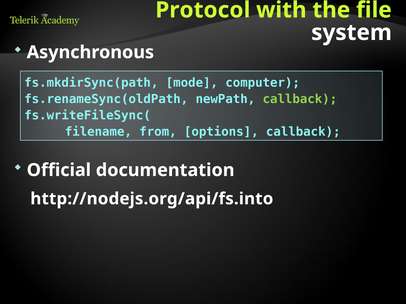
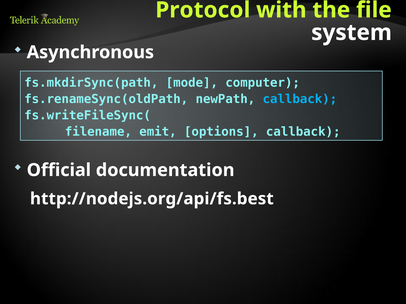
callback colour: light green -> light blue (300, 99)
from: from -> emit (158, 132)
http://nodejs.org/api/fs.into: http://nodejs.org/api/fs.into -> http://nodejs.org/api/fs.best (152, 199)
